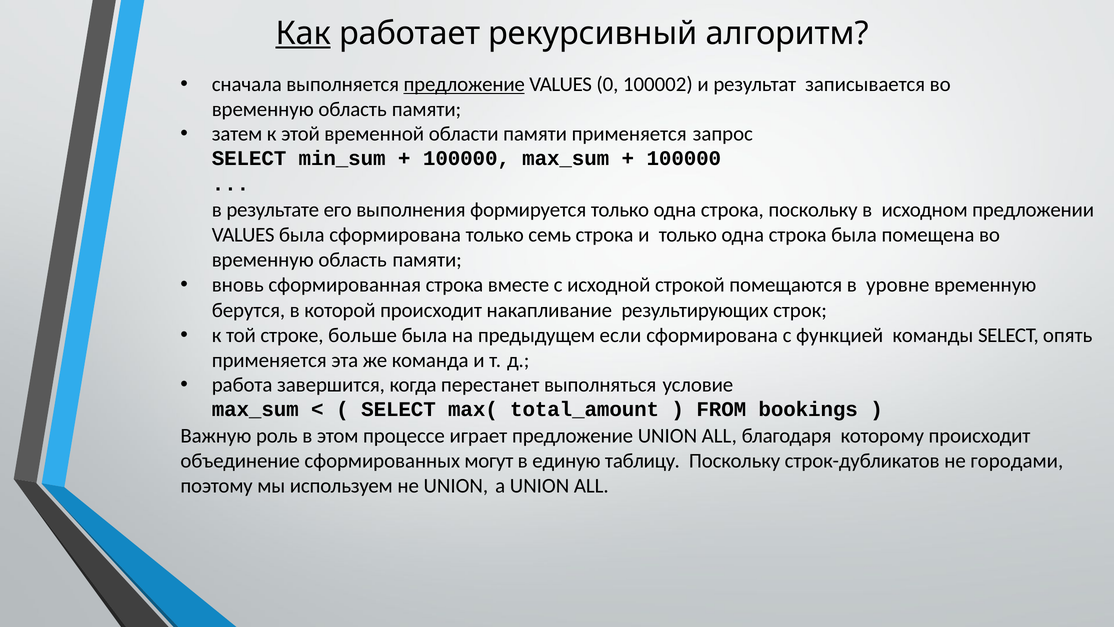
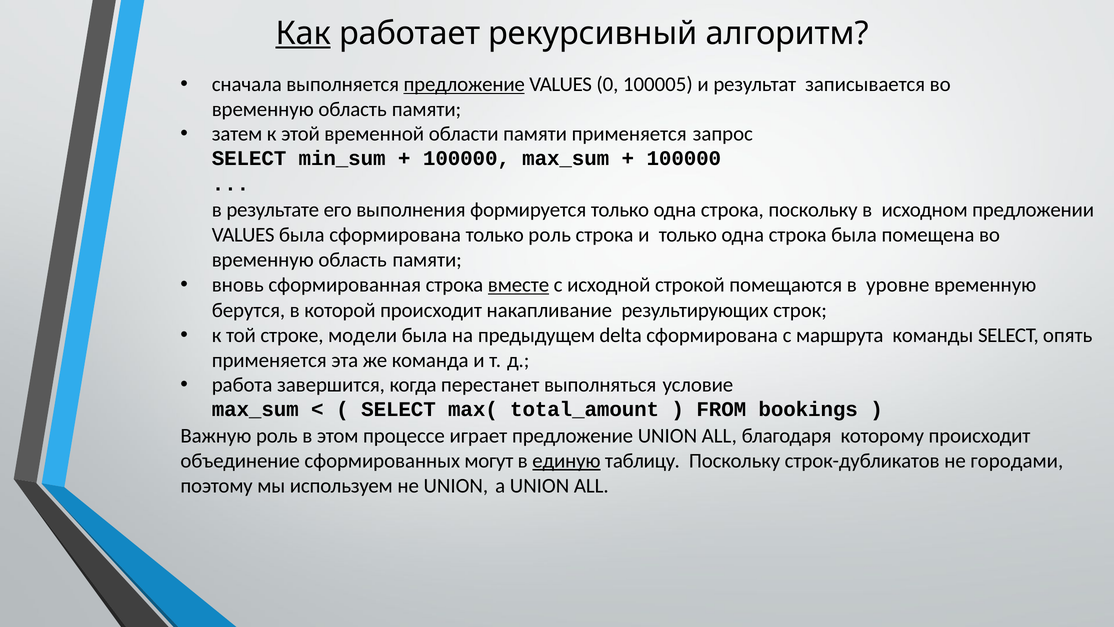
100002: 100002 -> 100005 (658, 84)
только семь: семь -> роль (550, 235)
вместе underline: none -> present (519, 285)
больше: больше -> модели (363, 335)
если: если -> delta (621, 335)
функцией: функцией -> маршрута (840, 335)
единую underline: none -> present (566, 460)
